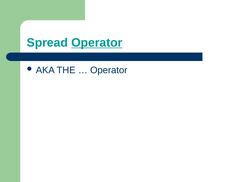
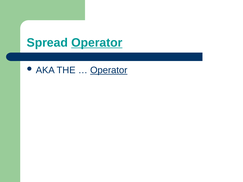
Operator underline: none -> present (109, 70)
